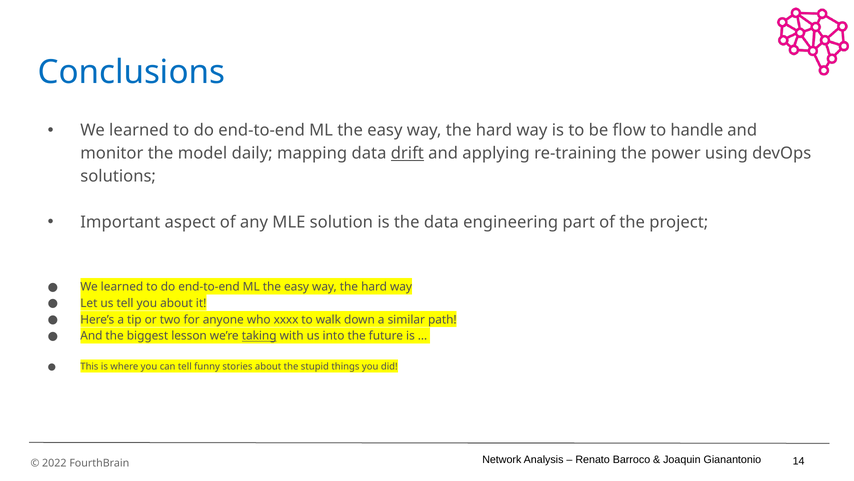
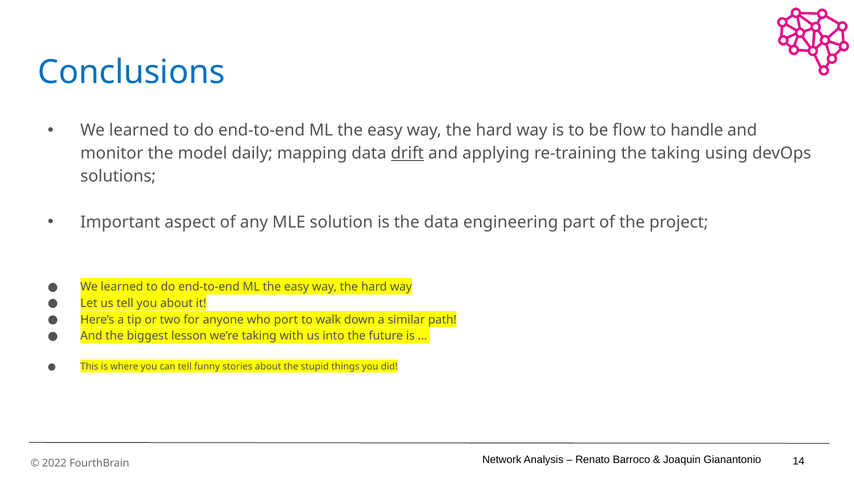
the power: power -> taking (676, 153)
xxxx: xxxx -> port (286, 319)
taking underline: present -> none (259, 336)
